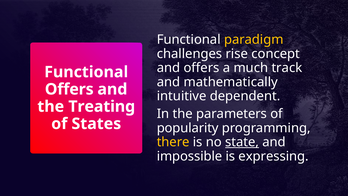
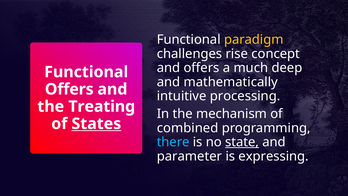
track: track -> deep (287, 68)
dependent: dependent -> processing (245, 96)
parameters: parameters -> mechanism (232, 114)
States underline: none -> present (96, 124)
popularity: popularity -> combined (188, 128)
there colour: yellow -> light blue (173, 142)
impossible: impossible -> parameter (189, 156)
